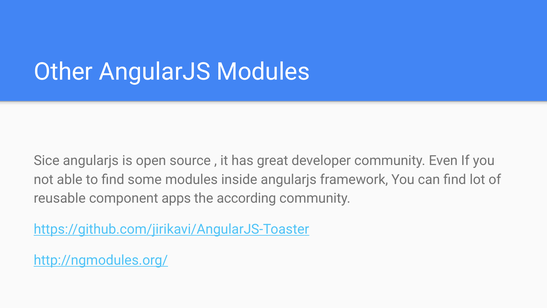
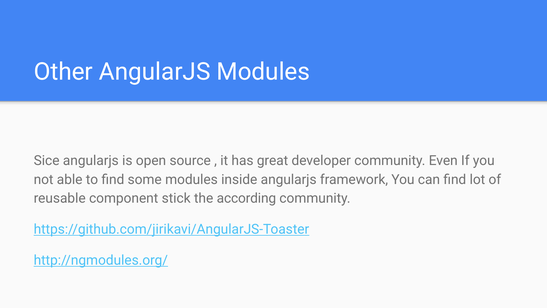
apps: apps -> stick (176, 198)
